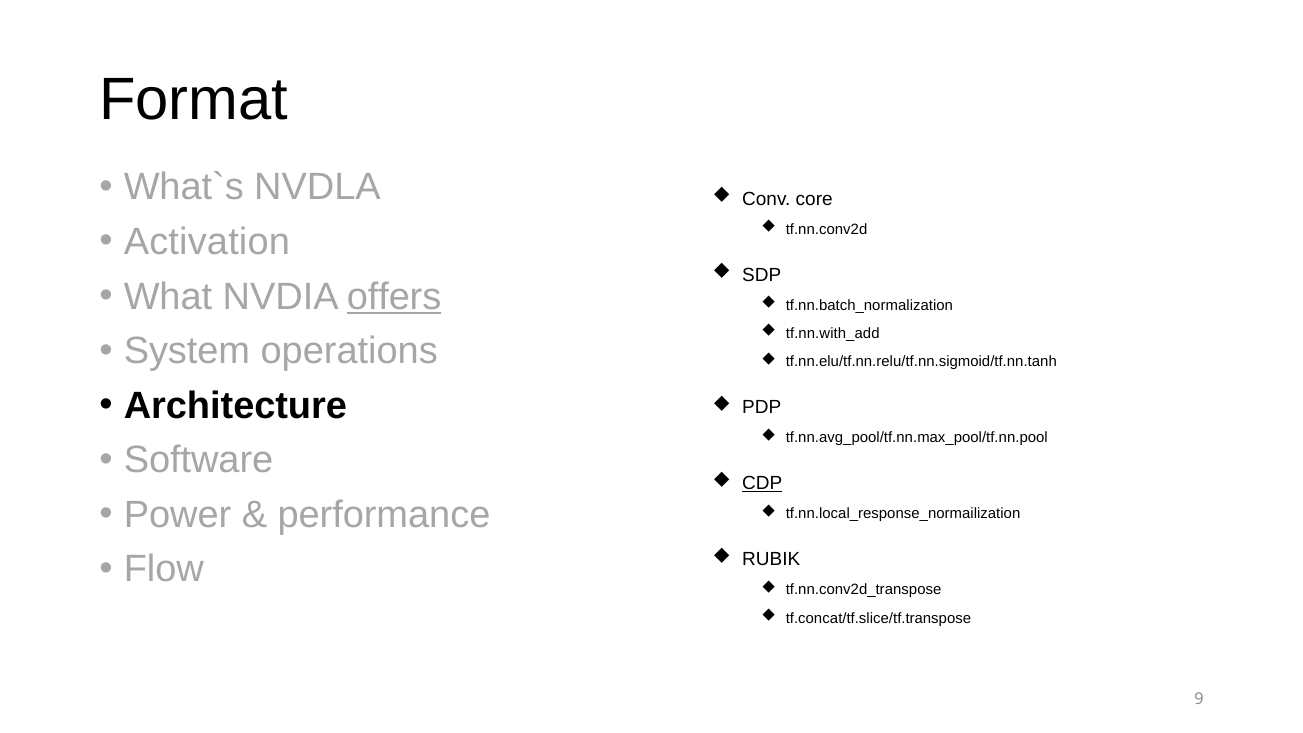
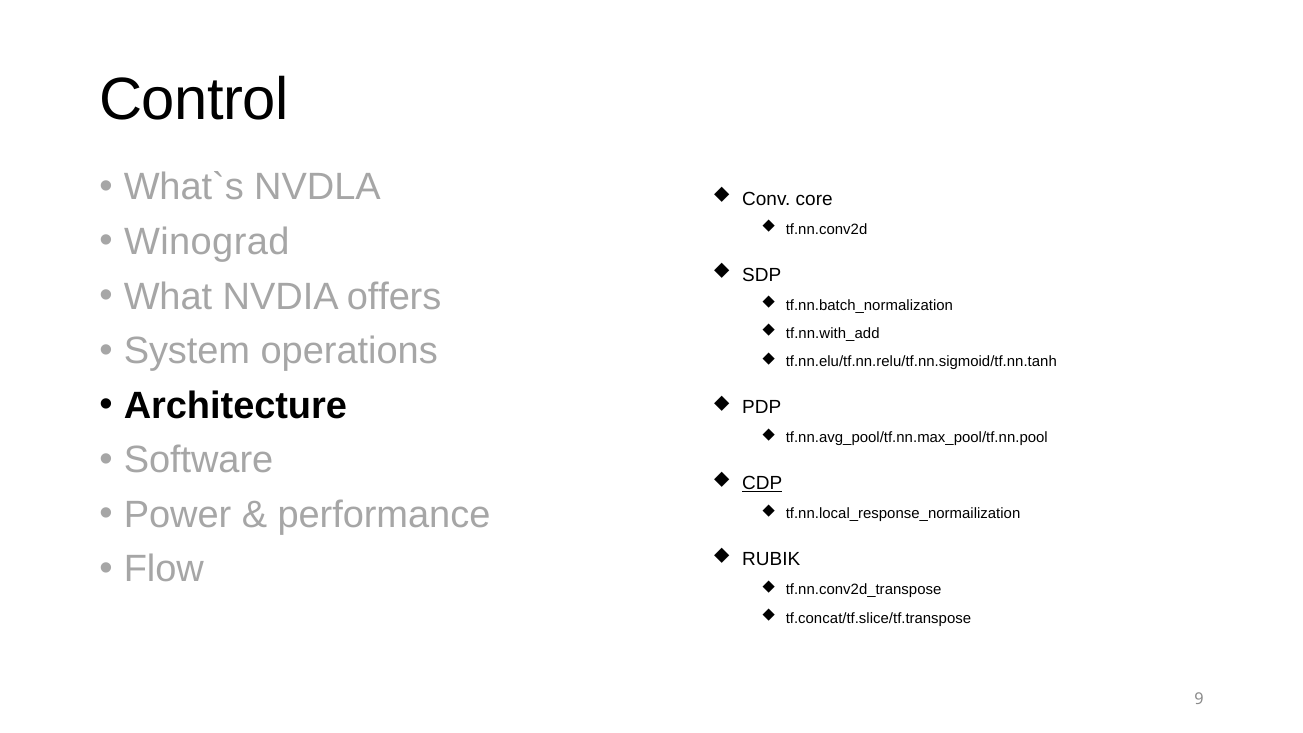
Format: Format -> Control (194, 100)
Activation: Activation -> Winograd (207, 242)
offers underline: present -> none (394, 296)
